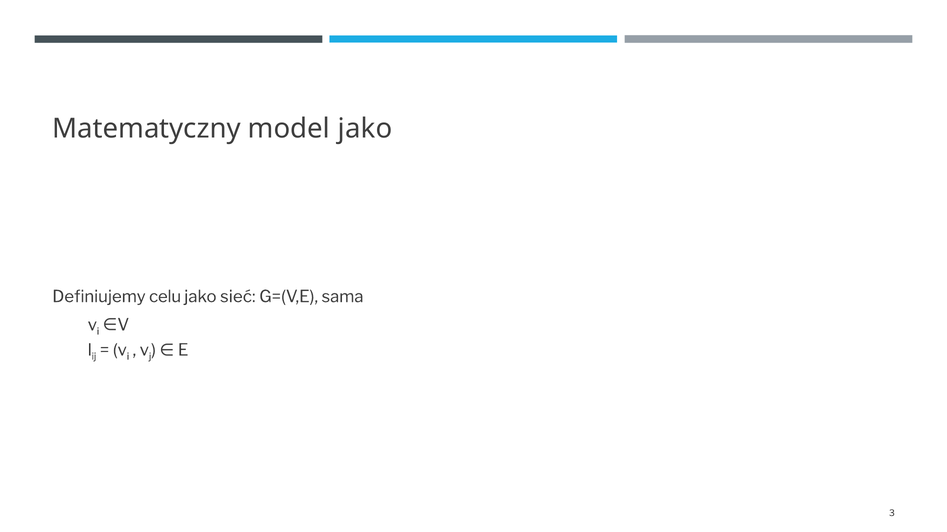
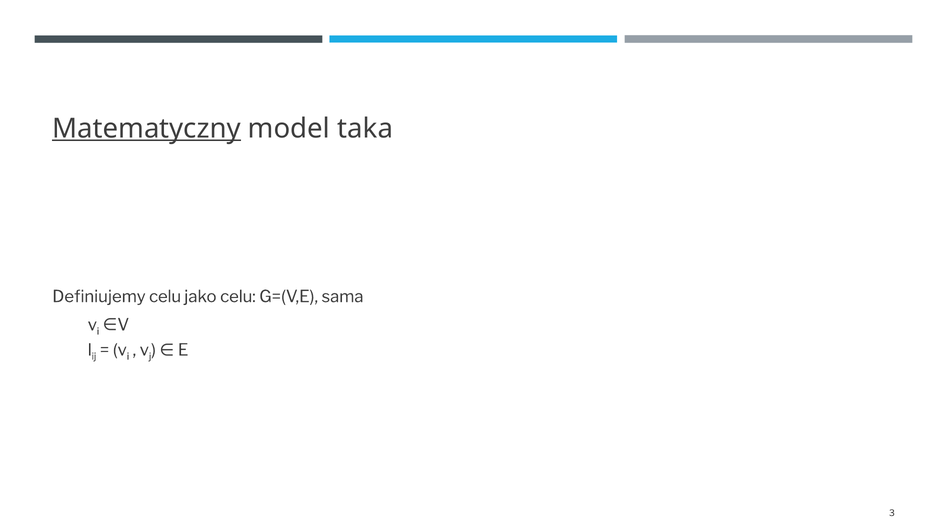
Matematyczny underline: none -> present (147, 129)
model jako: jako -> taka (365, 129)
jako sieć: sieć -> celu (238, 297)
